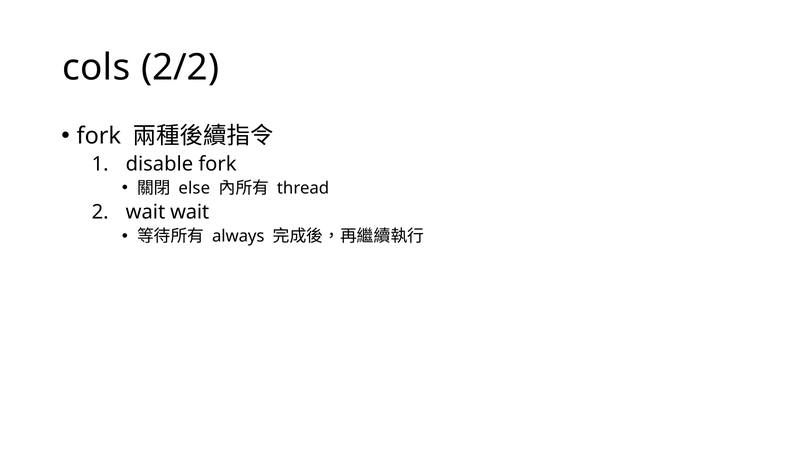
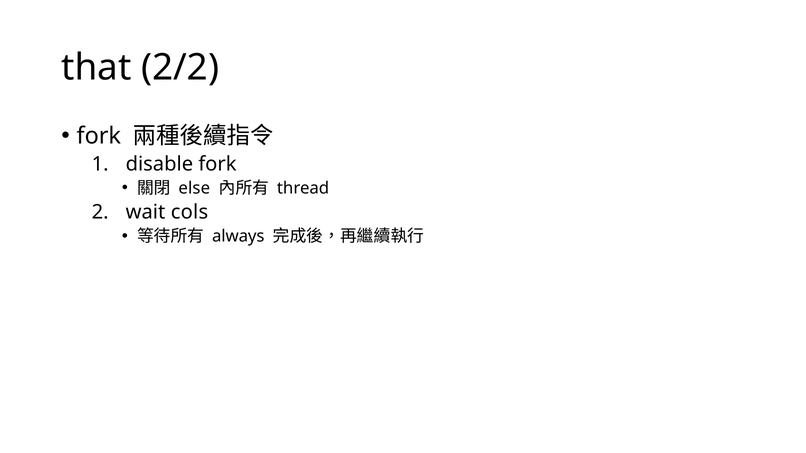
cols: cols -> that (96, 68)
wait wait: wait -> cols (189, 212)
